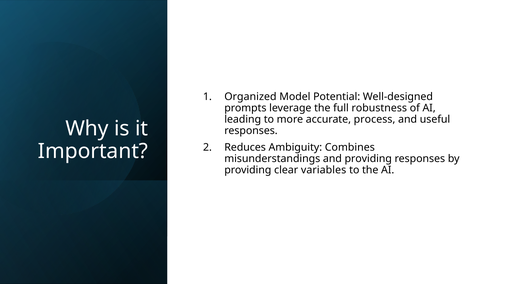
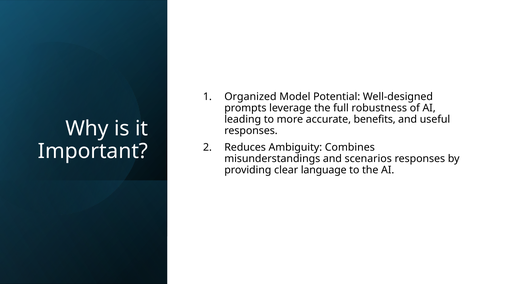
process: process -> benefits (375, 119)
and providing: providing -> scenarios (368, 159)
variables: variables -> language (324, 170)
